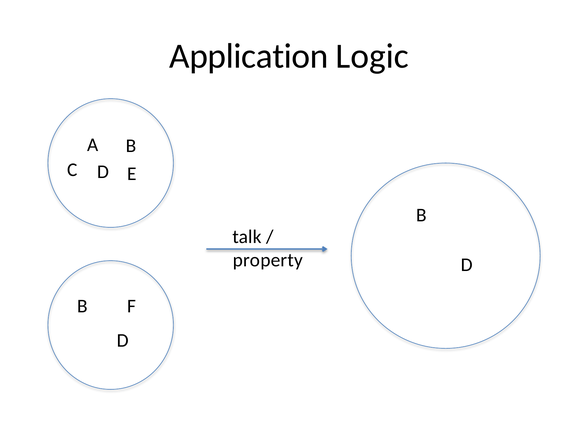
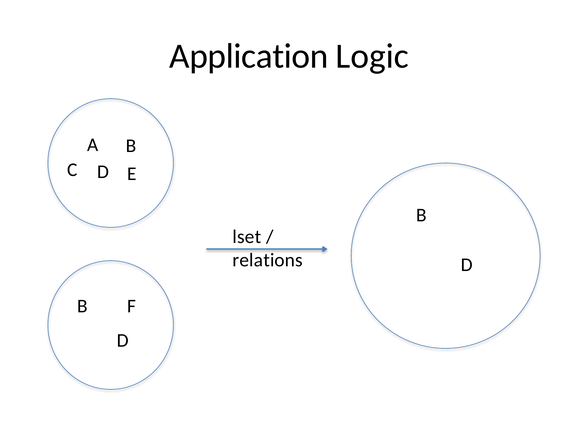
talk: talk -> lset (247, 236)
property: property -> relations (268, 260)
